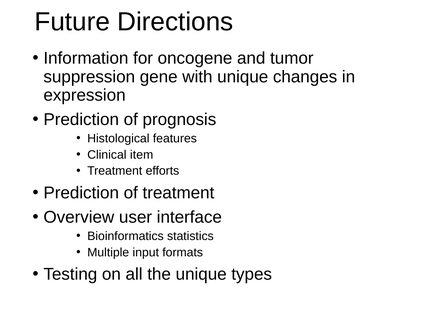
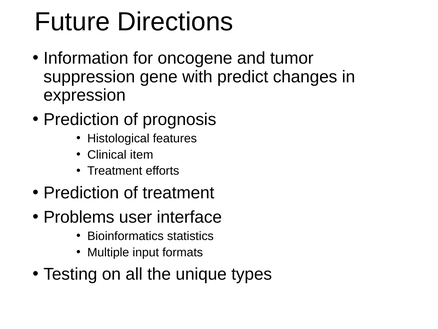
with unique: unique -> predict (243, 77)
Overview: Overview -> Problems (79, 217)
